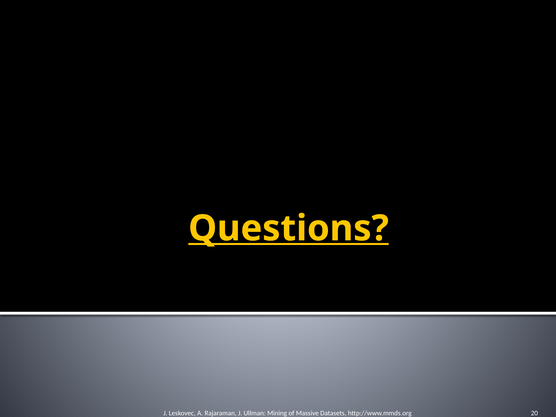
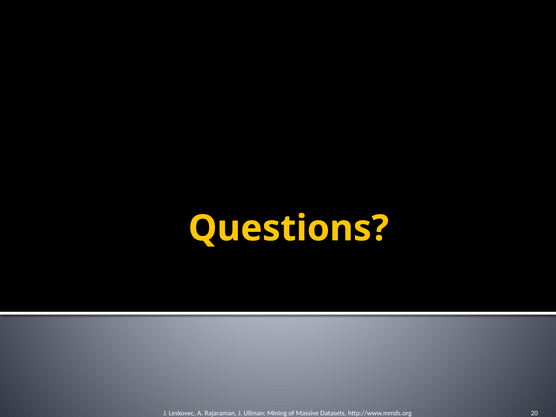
Questions underline: present -> none (289, 228)
